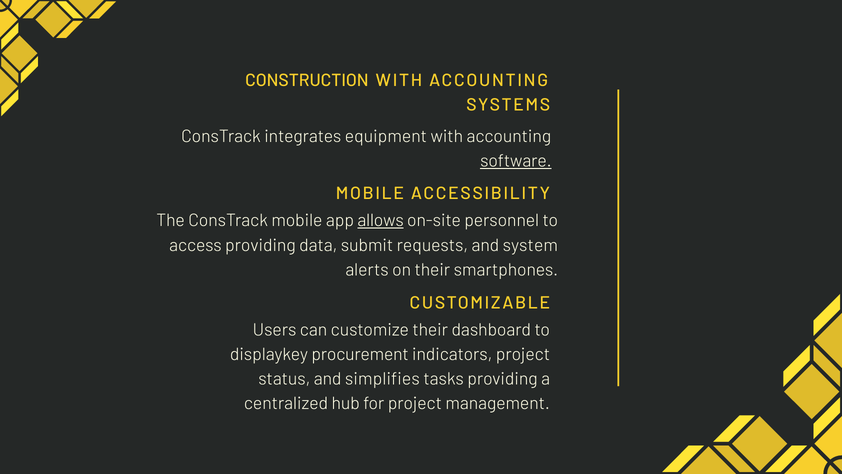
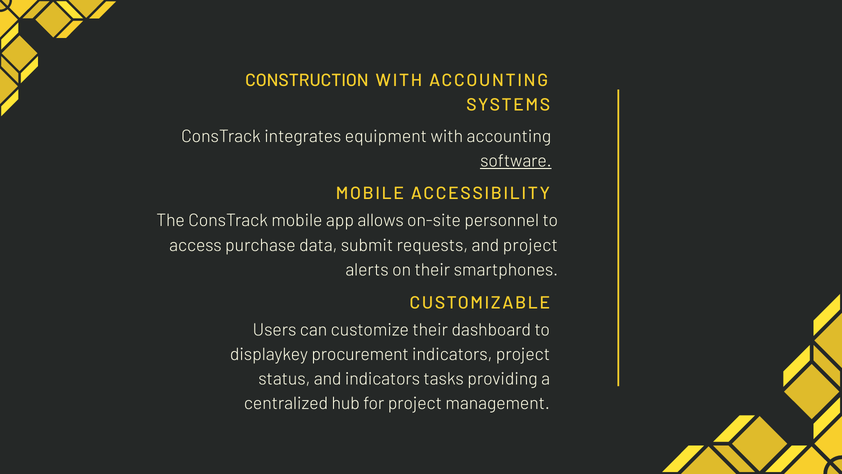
allows underline: present -> none (381, 220)
access providing: providing -> purchase (260, 245)
and system: system -> project (530, 245)
and simplifies: simplifies -> indicators (382, 379)
